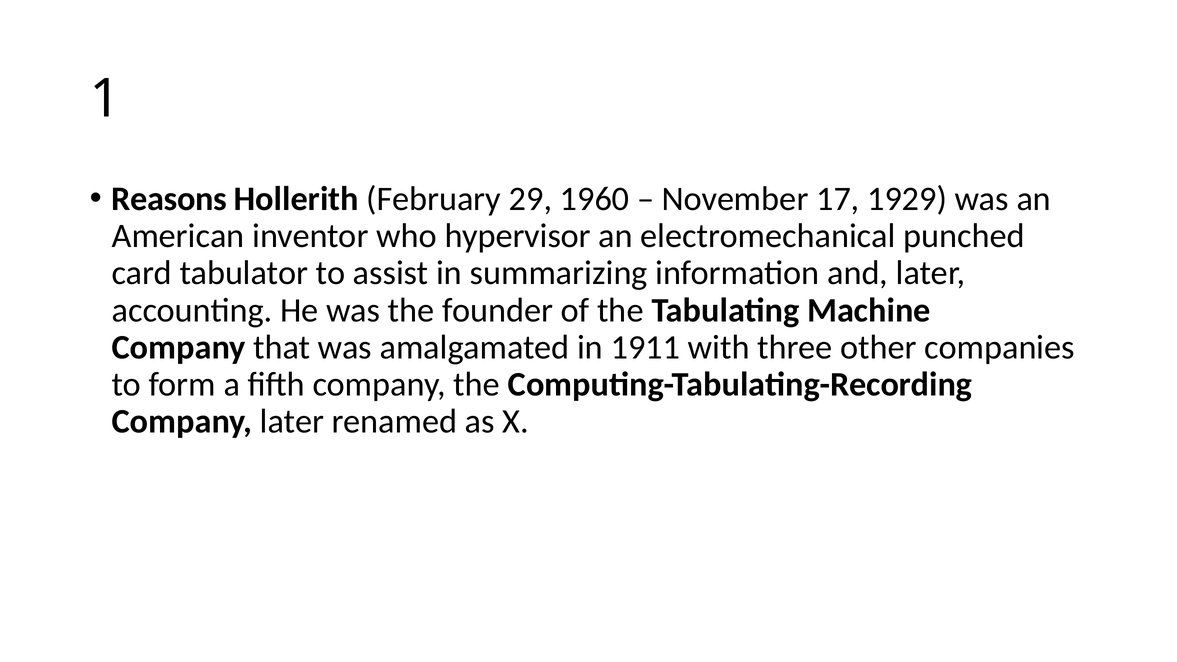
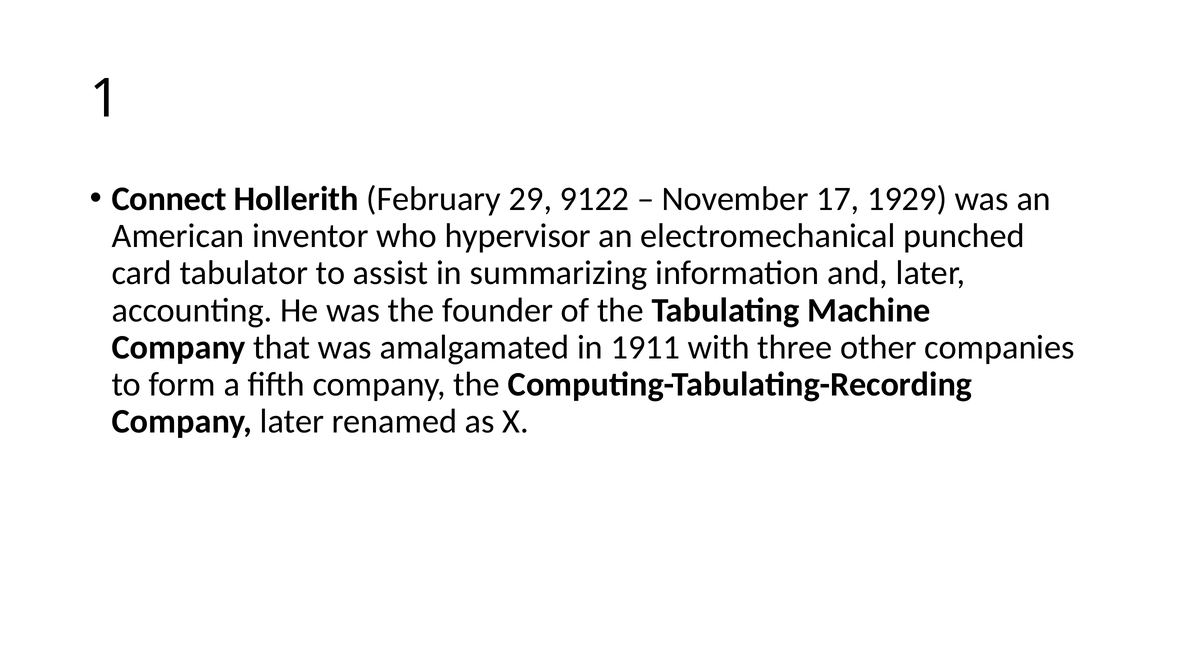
Reasons: Reasons -> Connect (169, 199)
1960: 1960 -> 9122 (595, 199)
